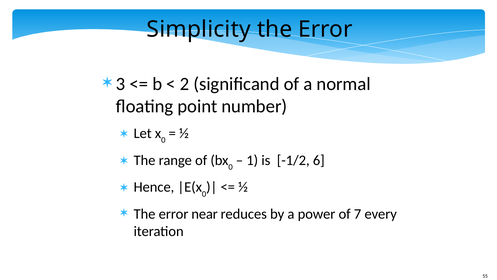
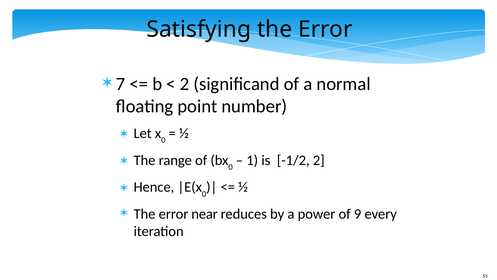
Simplicity: Simplicity -> Satisfying (199, 29)
3: 3 -> 7 (121, 84)
-1/2 6: 6 -> 2 (319, 160)
7: 7 -> 9 (358, 214)
